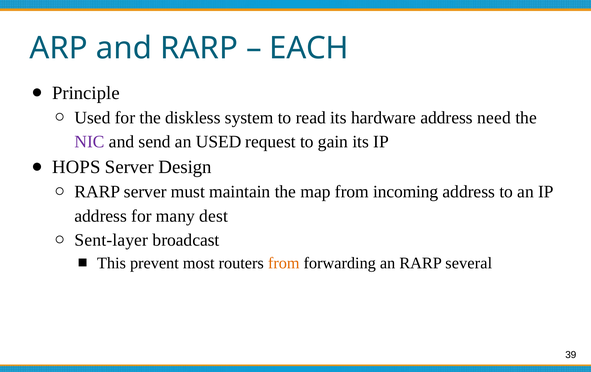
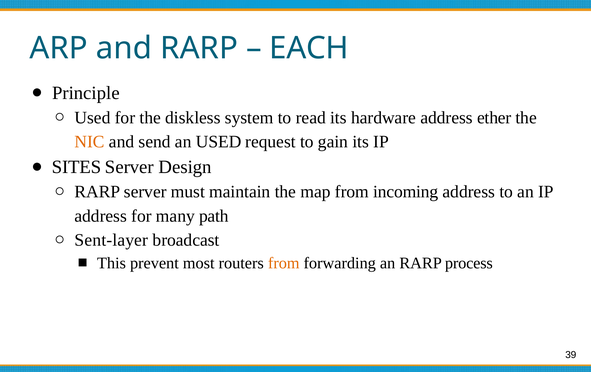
need: need -> ether (494, 118)
NIC colour: purple -> orange (90, 142)
HOPS: HOPS -> SITES (77, 167)
dest: dest -> path (214, 216)
several: several -> process (469, 263)
